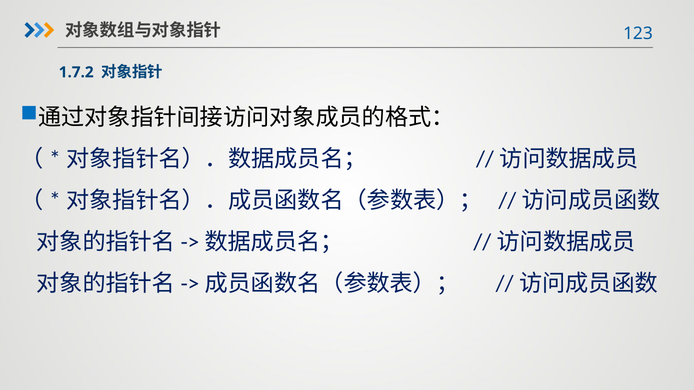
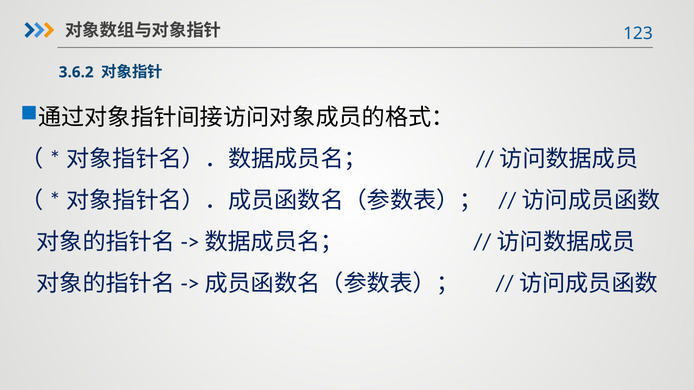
1.7.2: 1.7.2 -> 3.6.2 (76, 72)
